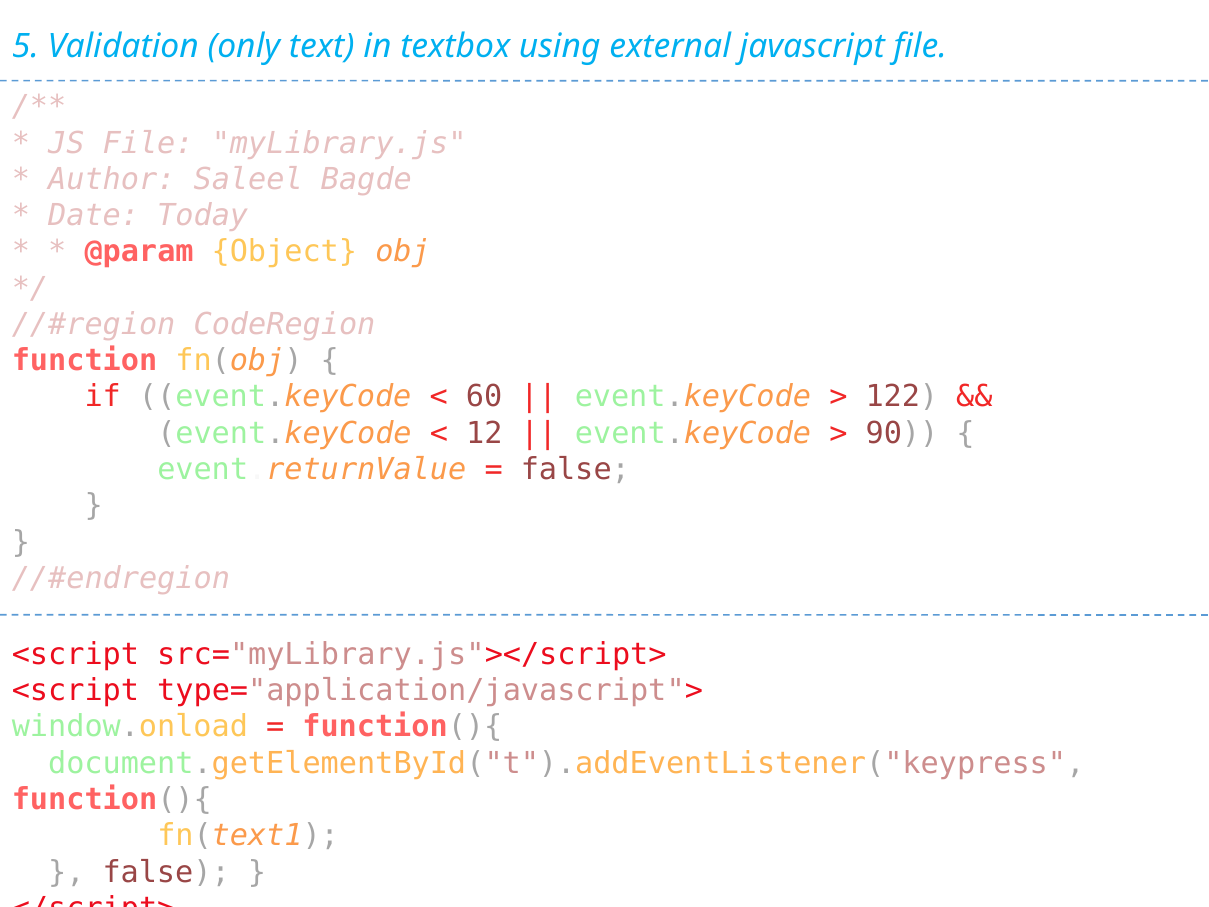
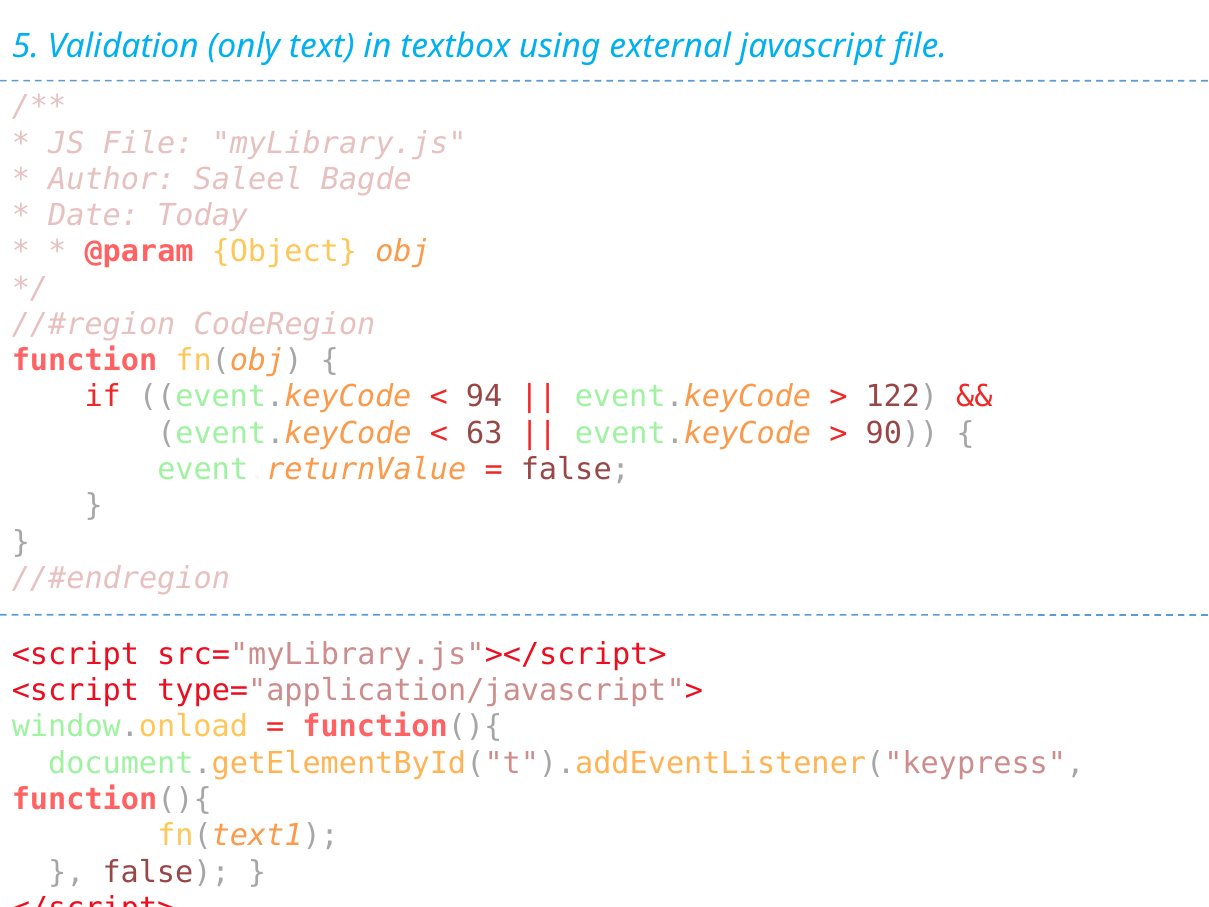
60: 60 -> 94 (484, 397)
12: 12 -> 63 (484, 433)
